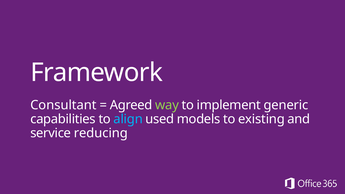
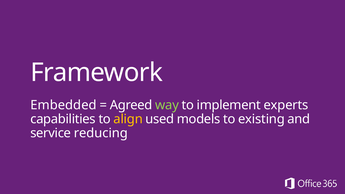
Consultant: Consultant -> Embedded (63, 105)
generic: generic -> experts (286, 105)
align colour: light blue -> yellow (128, 119)
